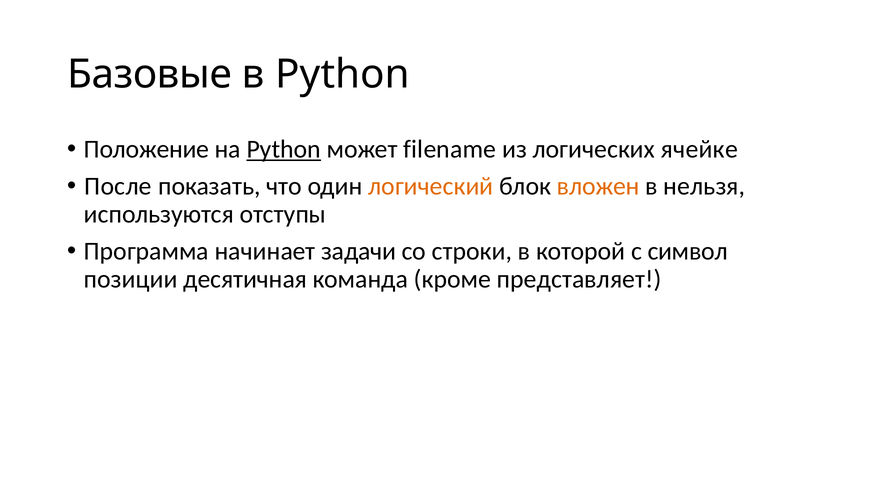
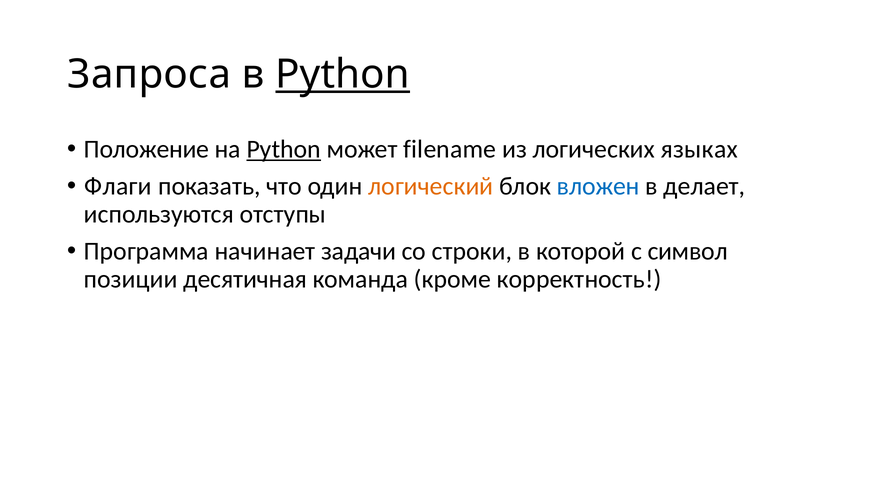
Базовые: Базовые -> Запроса (149, 74)
Python underline: none -> present (343, 74)
ячейке: ячейке -> языках (699, 149)
После: После -> Флаги (118, 187)
вложен colour: orange -> blue (598, 187)
нельзя: нельзя -> делает (704, 187)
представляет: представляет -> корректность (579, 279)
